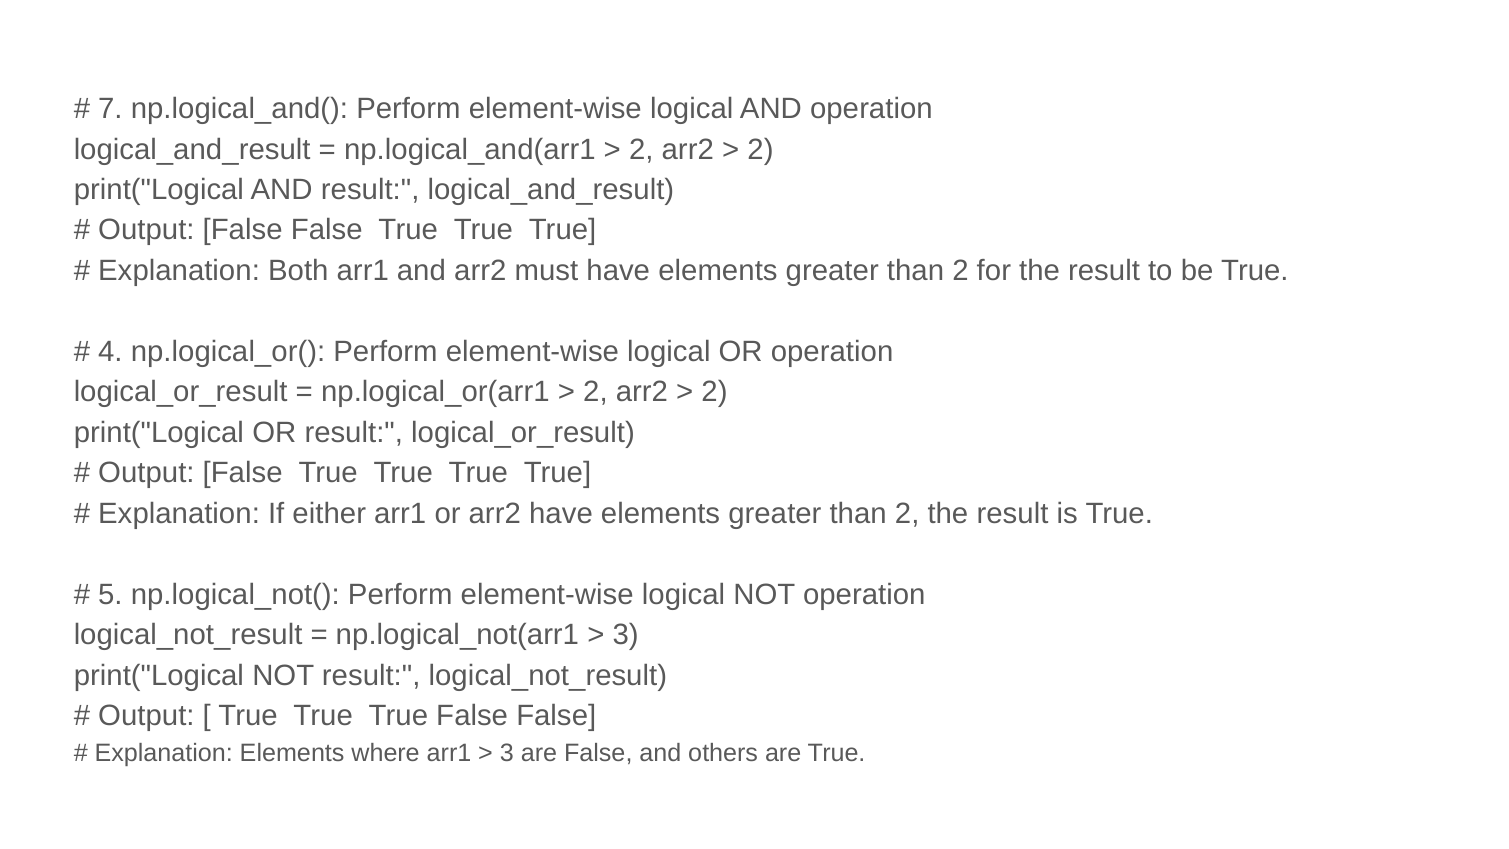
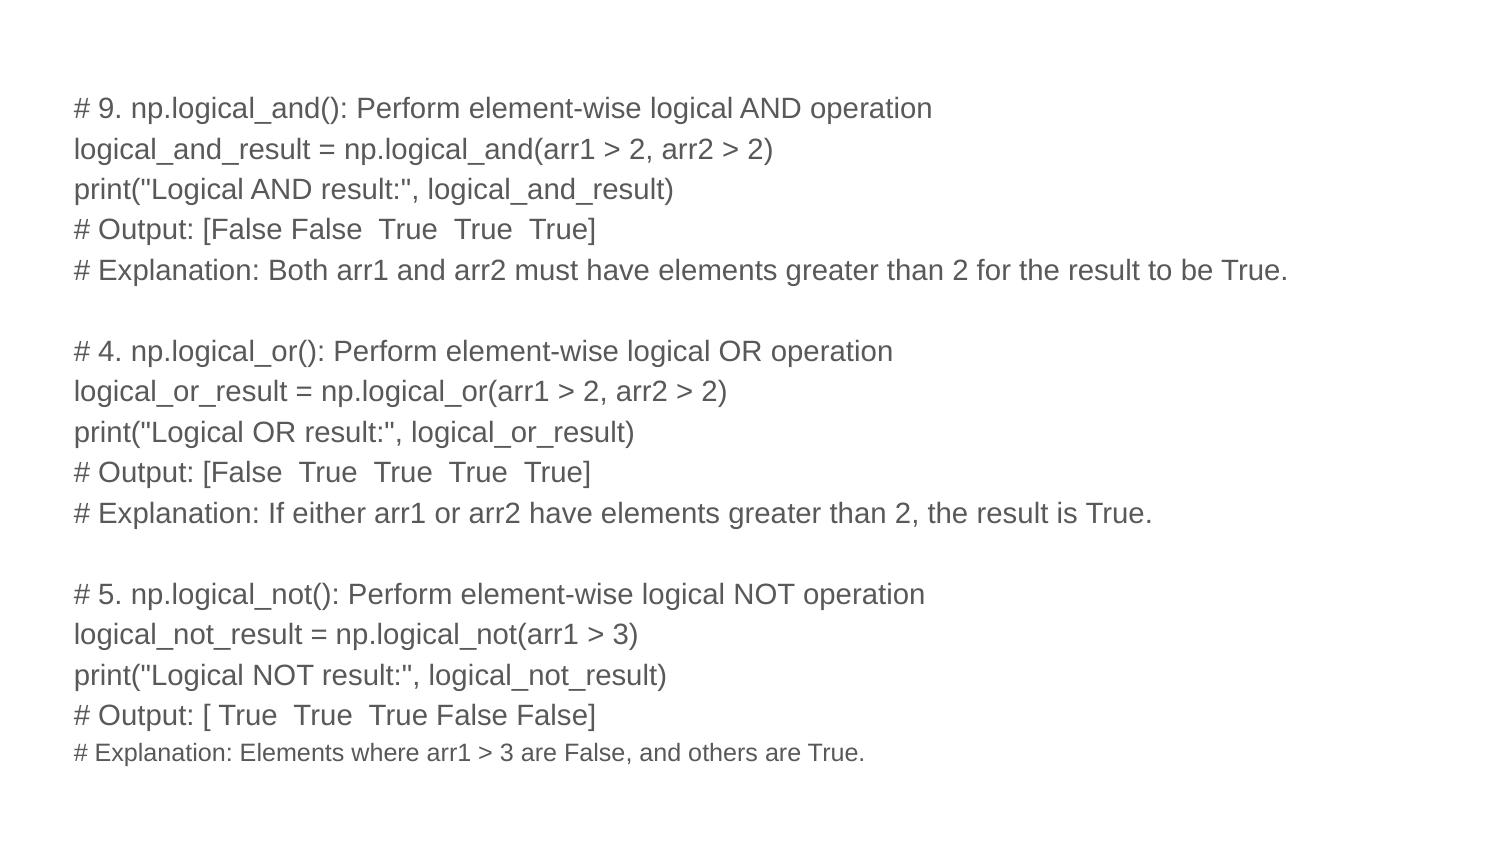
7: 7 -> 9 (110, 109)
